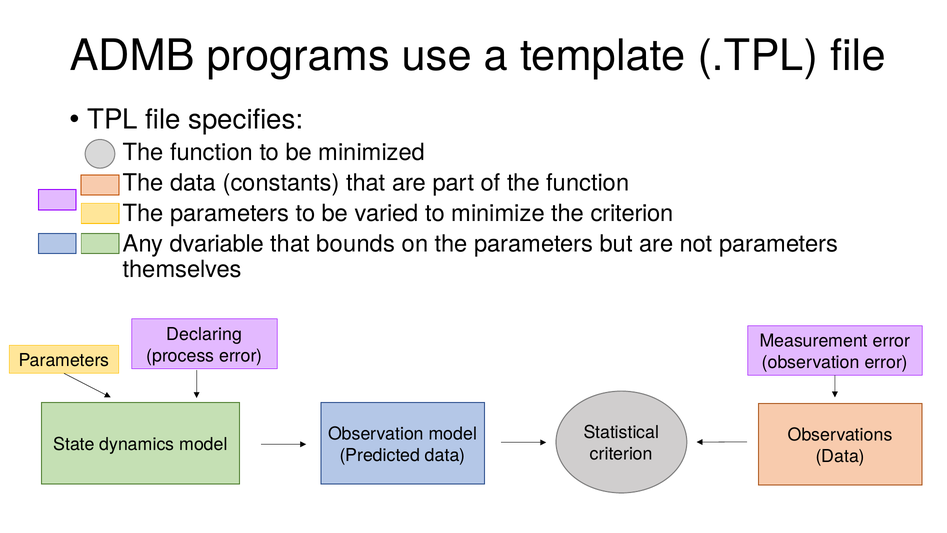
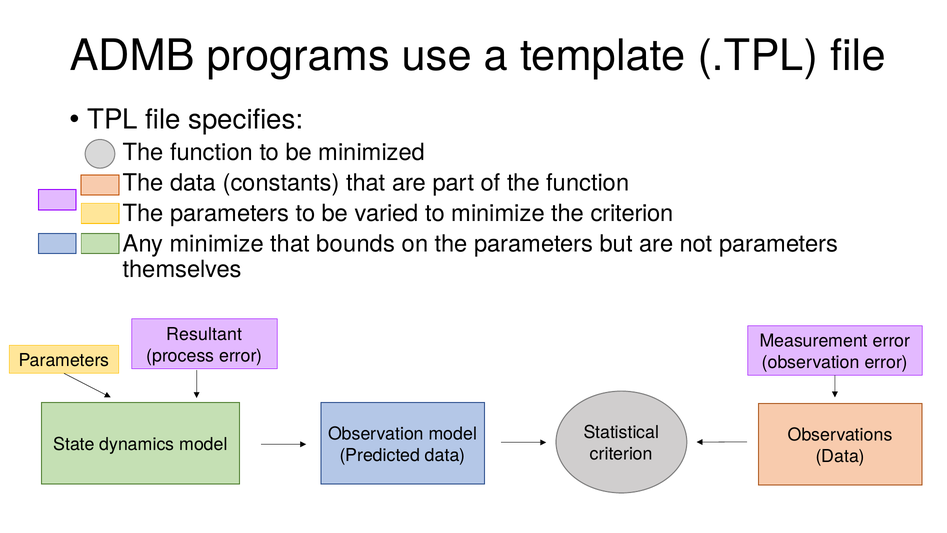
Any dvariable: dvariable -> minimize (217, 244)
Declaring: Declaring -> Resultant (204, 334)
